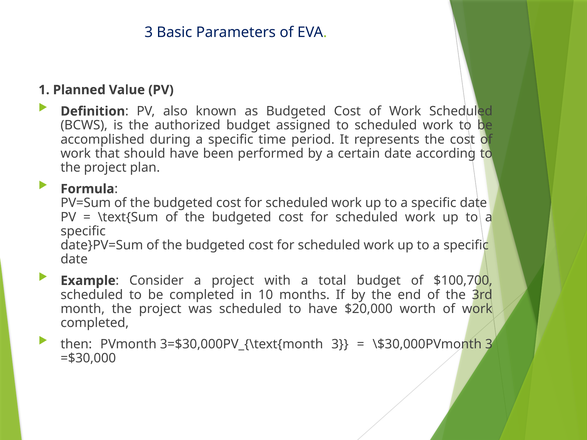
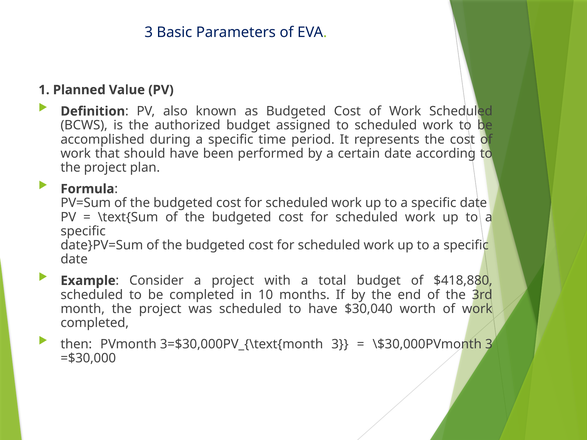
$100,700: $100,700 -> $418,880 (463, 281)
$20,000: $20,000 -> $30,040 (369, 309)
